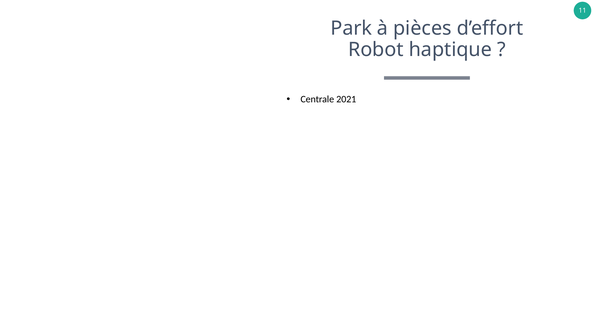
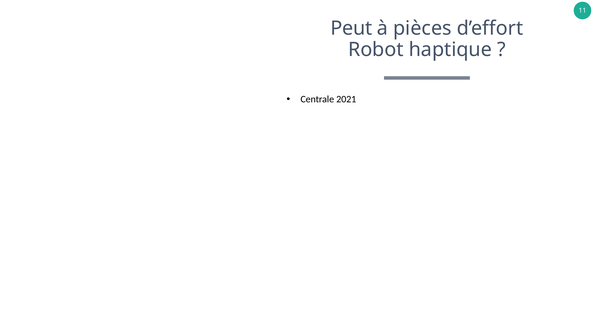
Park: Park -> Peut (351, 28)
